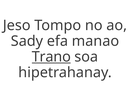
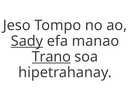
Sady underline: none -> present (27, 41)
